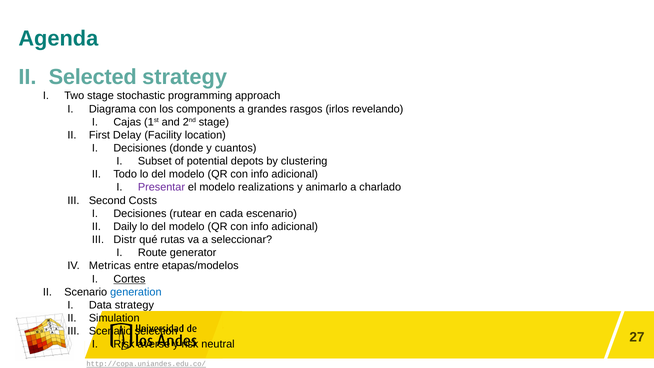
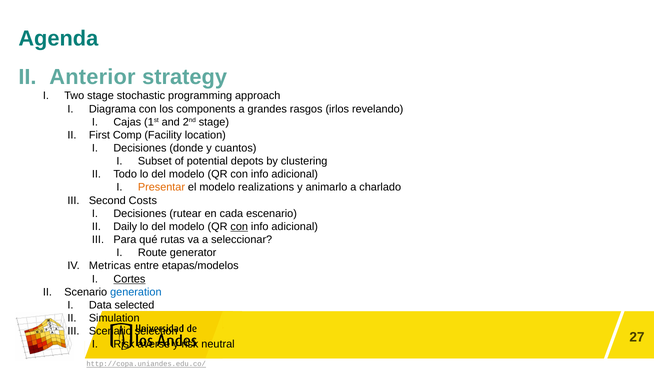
Selected: Selected -> Anterior (92, 77)
Delay: Delay -> Comp (127, 135)
Presentar colour: purple -> orange (161, 187)
con underline: none -> present (239, 227)
Distr: Distr -> Para (125, 240)
Data strategy: strategy -> selected (134, 305)
